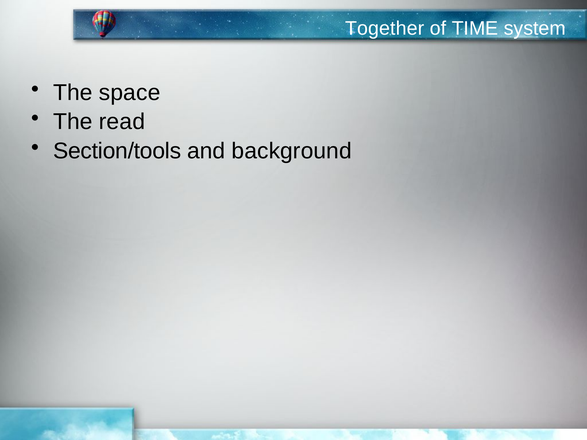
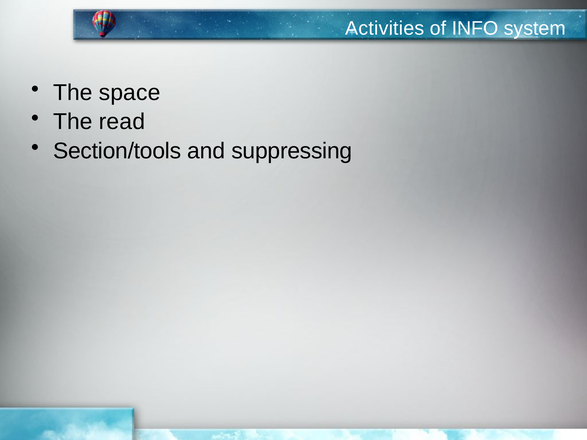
Together: Together -> Activities (385, 28)
TIME: TIME -> INFO (475, 28)
background: background -> suppressing (292, 151)
